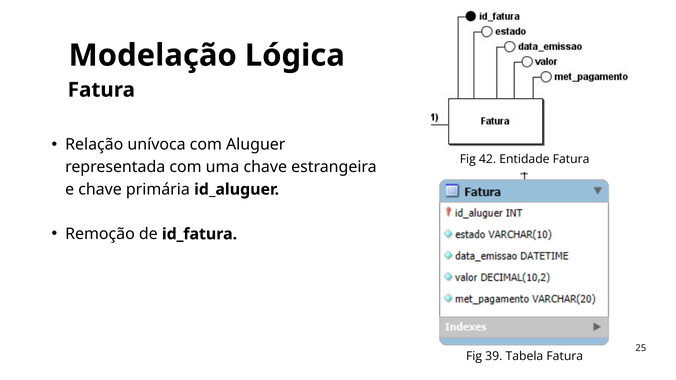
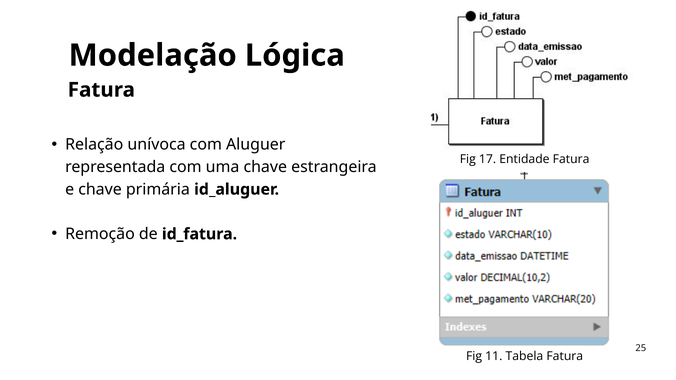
42: 42 -> 17 (488, 159)
39: 39 -> 11 (494, 356)
